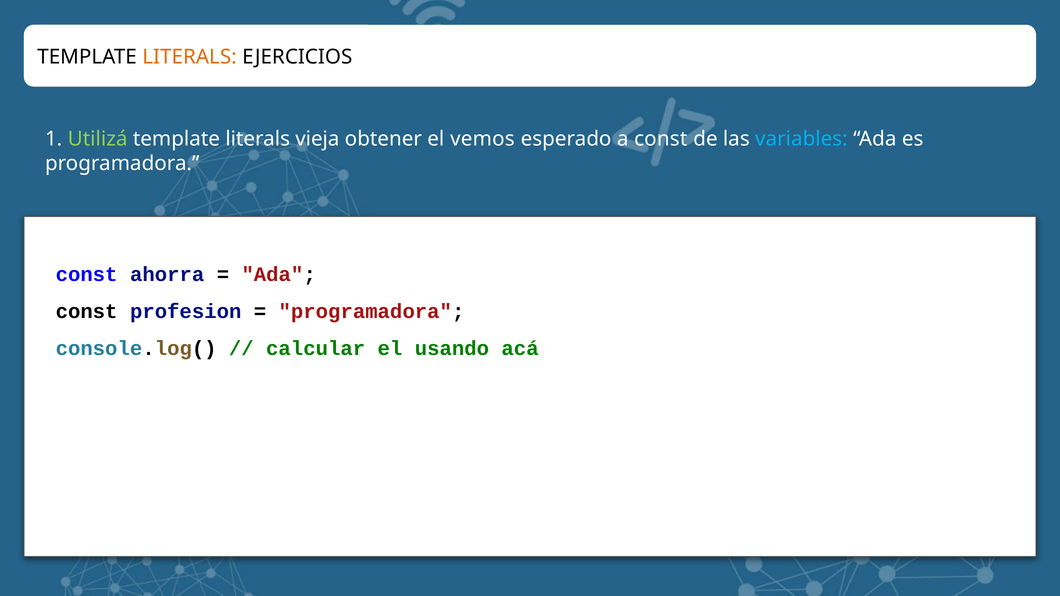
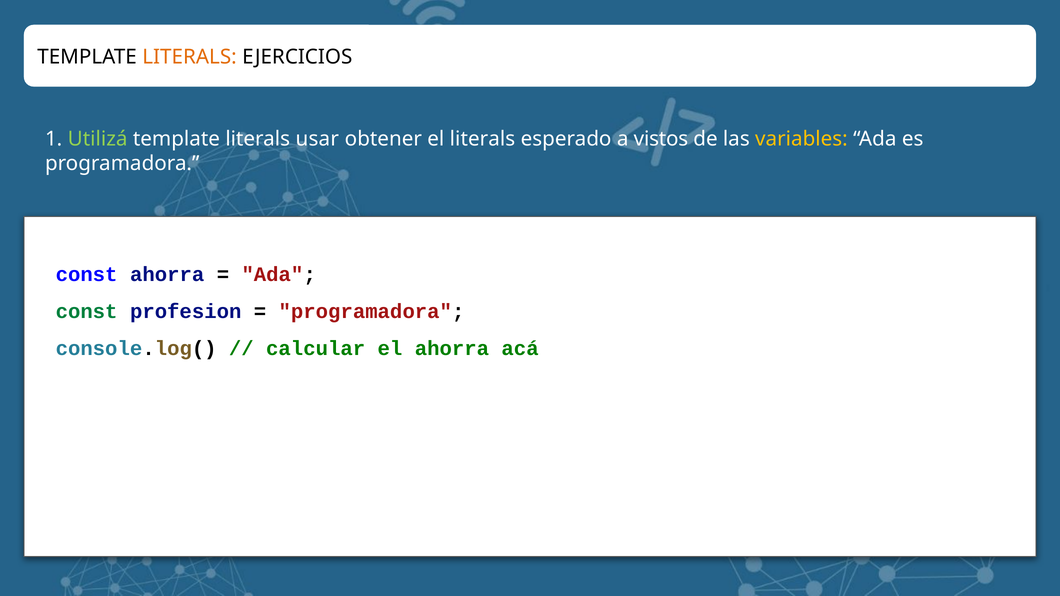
vieja: vieja -> usar (317, 139)
el vemos: vemos -> literals (482, 139)
a const: const -> vistos (661, 139)
variables colour: light blue -> yellow (801, 139)
const colour: black -> green (87, 311)
el usando: usando -> ahorra (452, 349)
